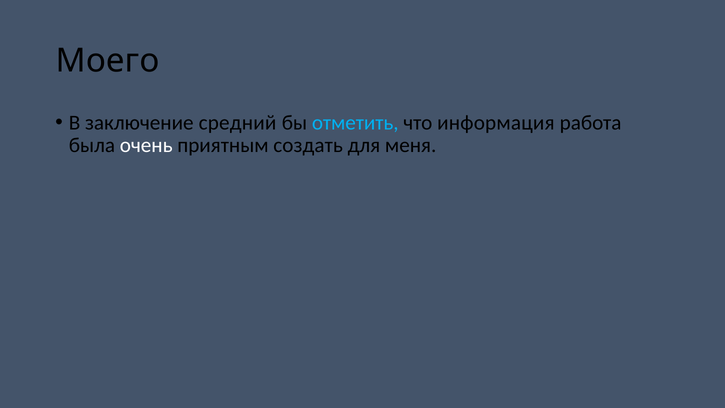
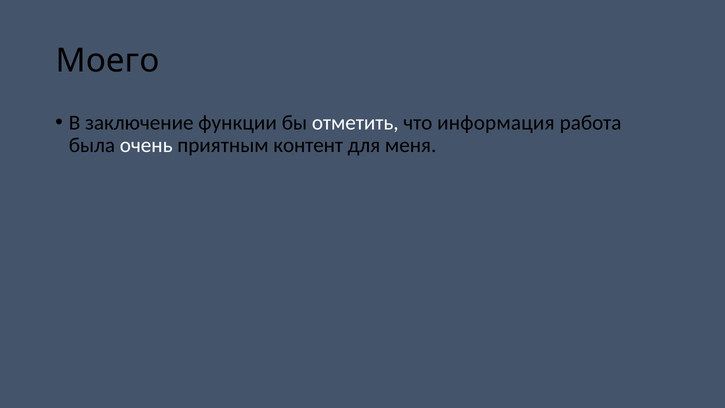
средний: средний -> функции (238, 123)
отметить colour: light blue -> white (355, 123)
создать: создать -> контент (308, 145)
